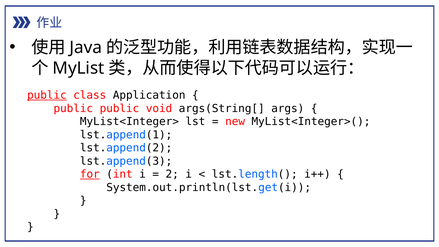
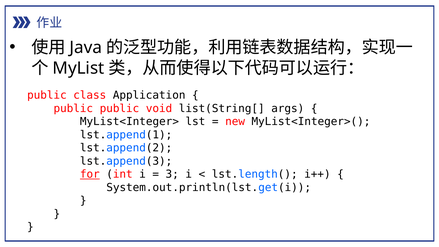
public underline: present -> none (47, 95)
args(String[: args(String[ -> list(String[ (222, 108)
2: 2 -> 3 (172, 174)
